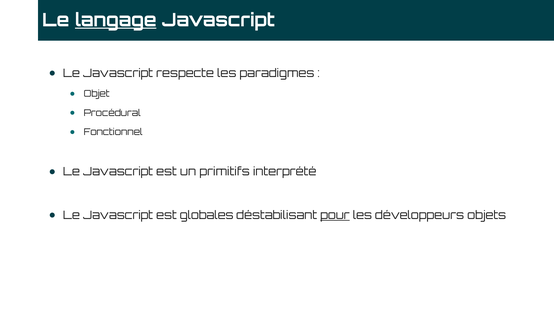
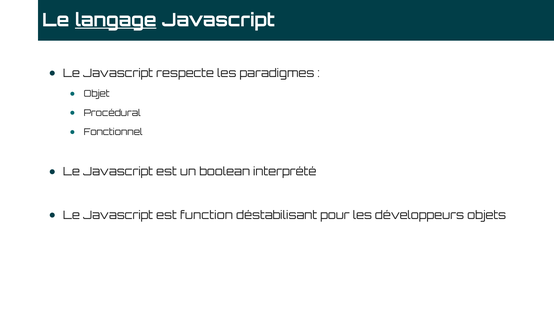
primitifs: primitifs -> boolean (225, 172)
globales: globales -> function (207, 215)
pour underline: present -> none (335, 215)
